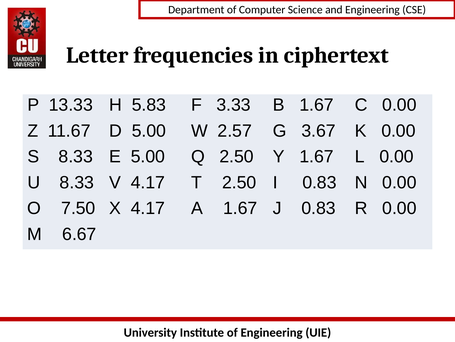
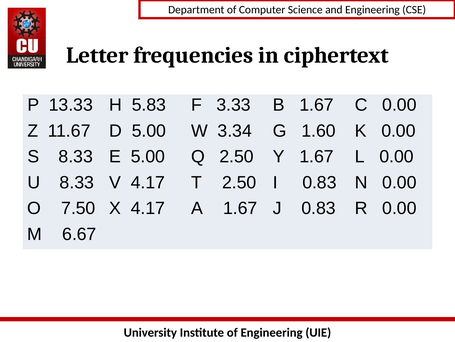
2.57: 2.57 -> 3.34 (235, 131)
3.67: 3.67 -> 1.60 (319, 131)
